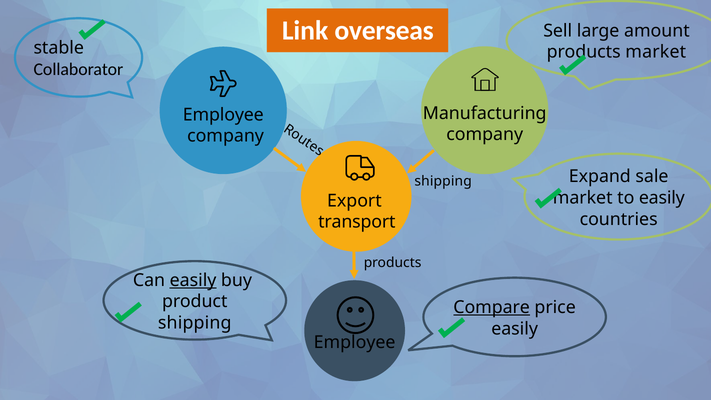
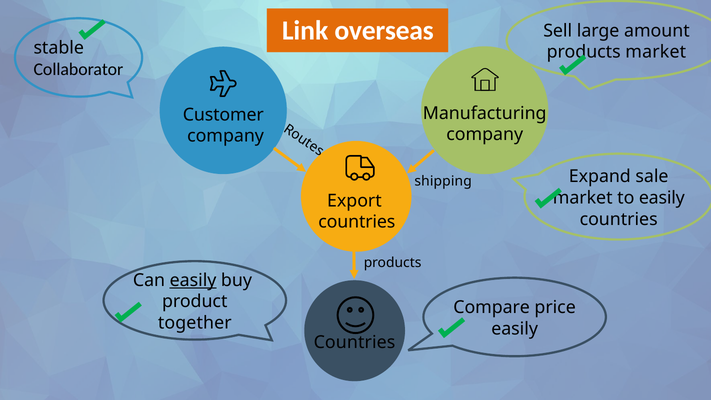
Employee: Employee -> Customer (223, 115)
transport: transport -> countries (357, 222)
Compare underline: present -> none (492, 307)
shipping: shipping -> together (195, 323)
Employee: Employee -> Countries (355, 342)
